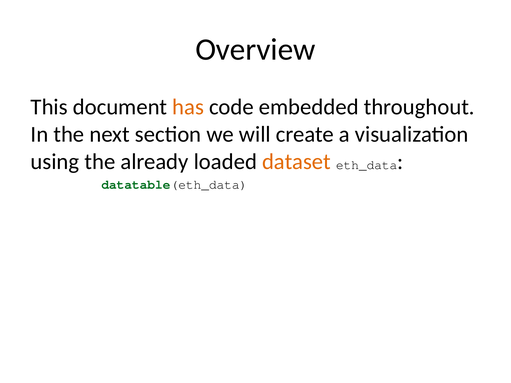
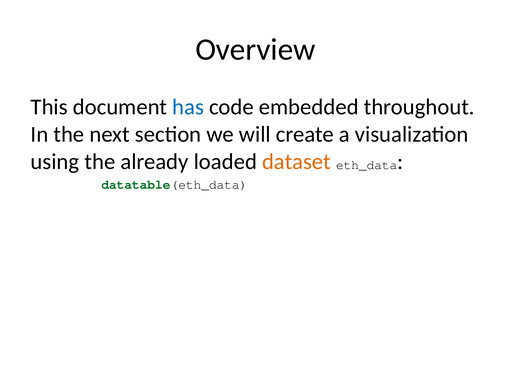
has colour: orange -> blue (188, 107)
